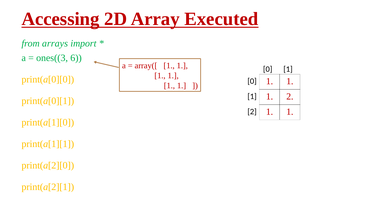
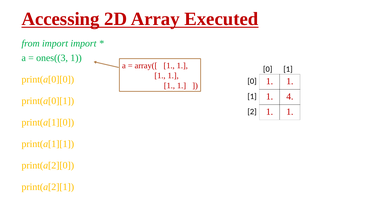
from arrays: arrays -> import (55, 43)
ones((3 6: 6 -> 1 (76, 58)
2: 2 -> 4 (290, 97)
